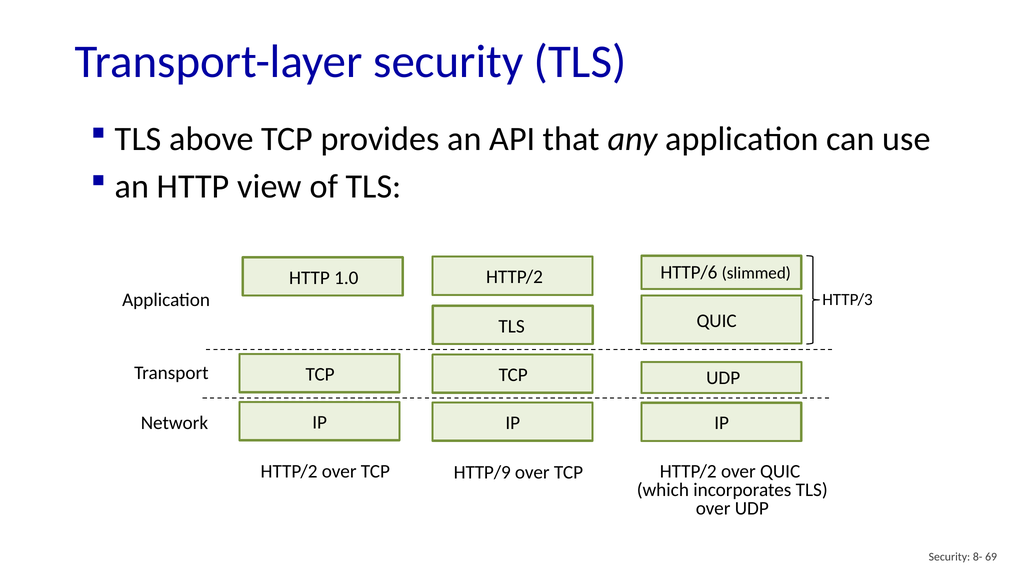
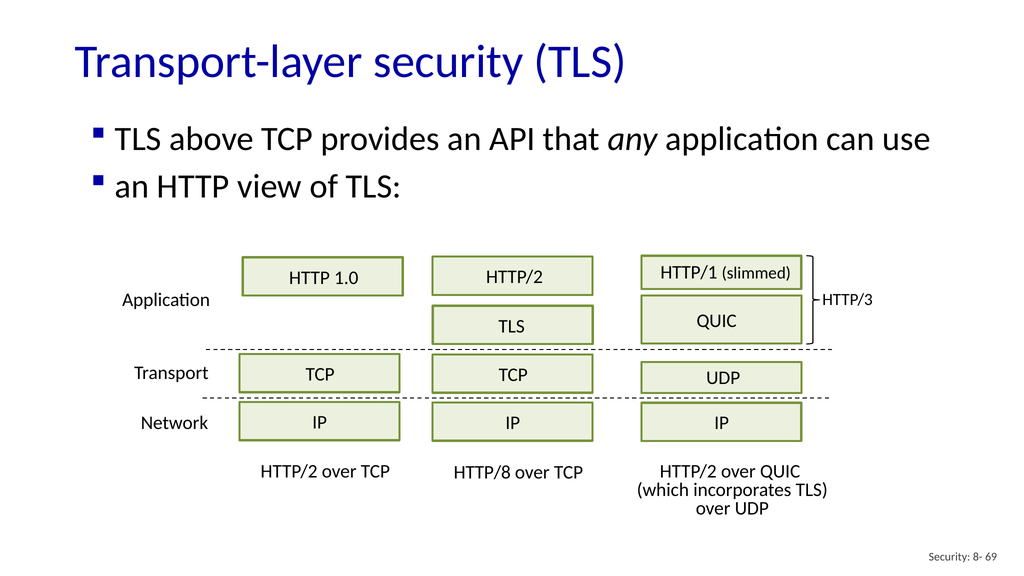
HTTP/6: HTTP/6 -> HTTP/1 (689, 272)
HTTP/9: HTTP/9 -> HTTP/8 (482, 472)
